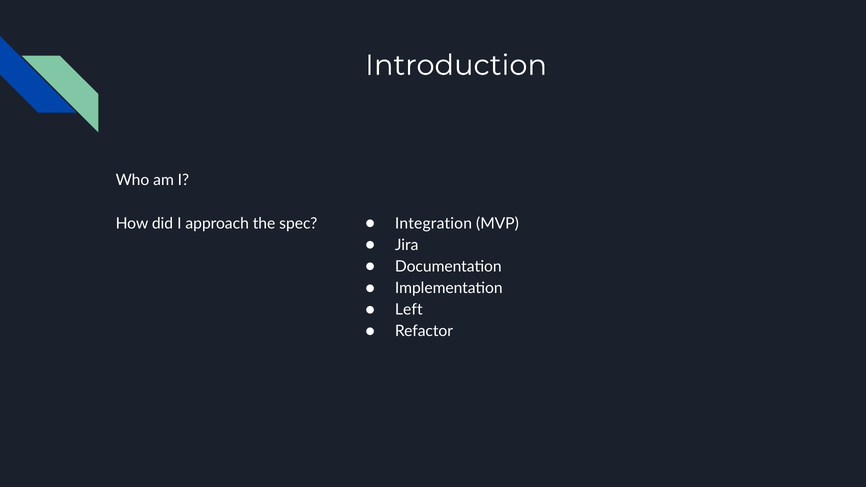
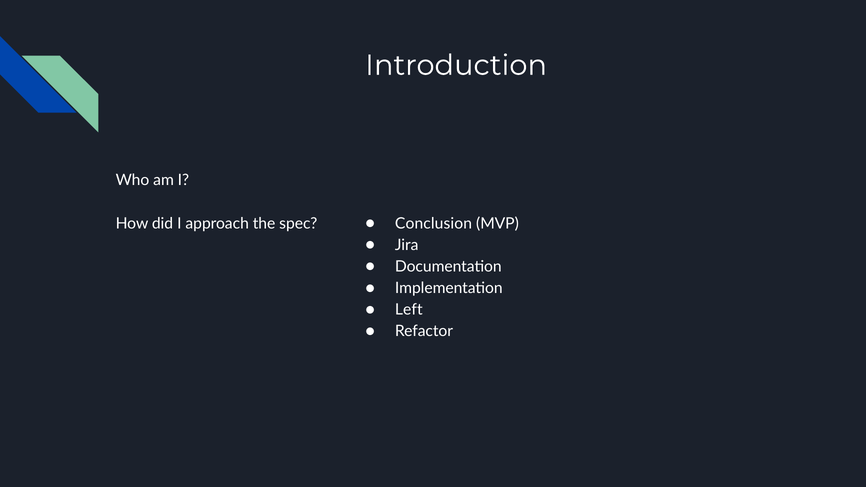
Integration: Integration -> Conclusion (433, 224)
